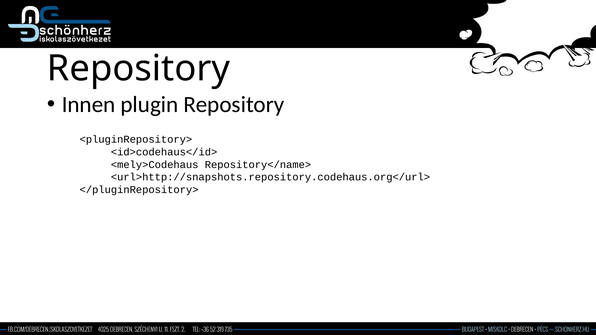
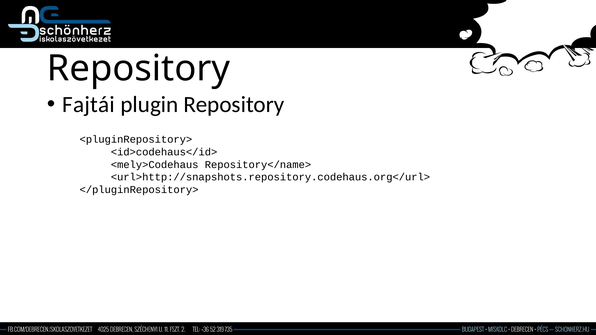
Innen: Innen -> Fajtái (88, 105)
